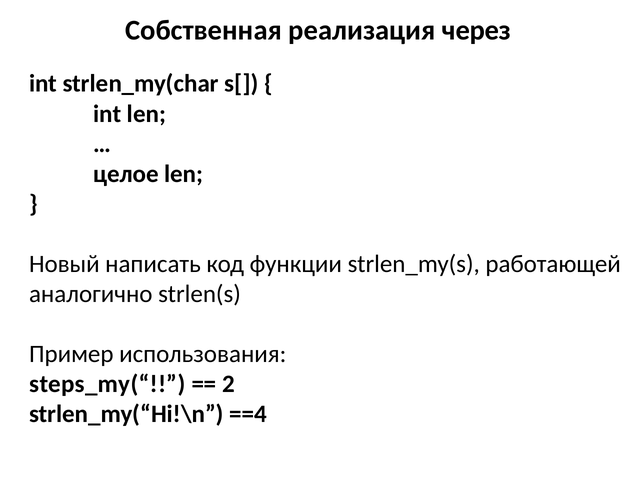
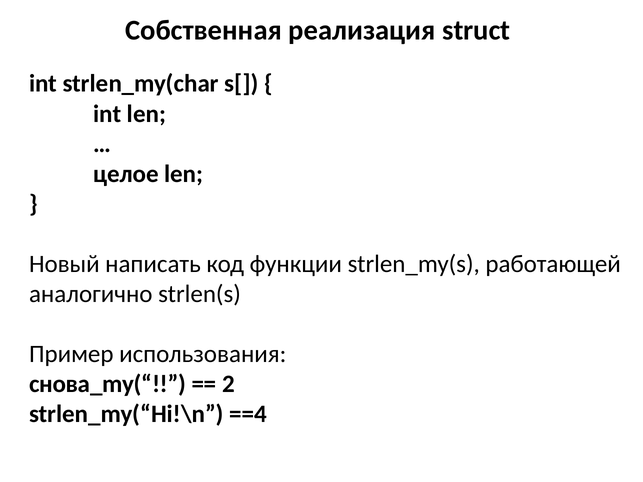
через: через -> struct (476, 30)
steps_my(“: steps_my(“ -> снова_my(“ (108, 384)
